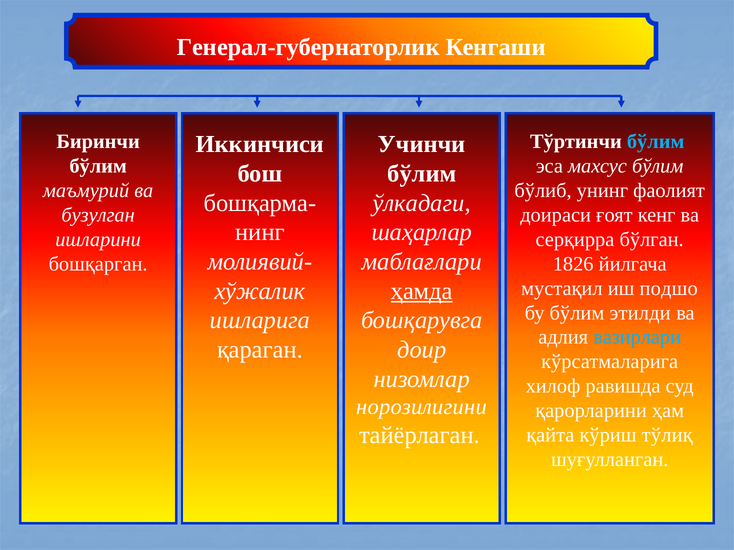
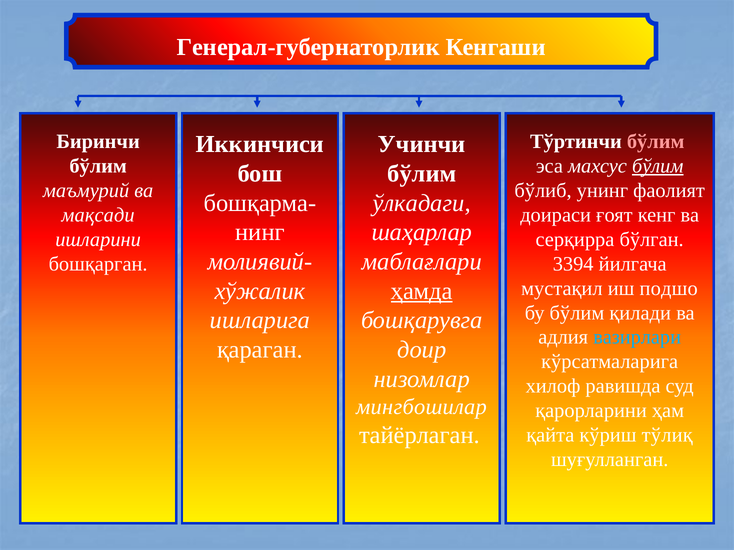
бўлим colour: light blue -> pink (656, 142)
бўлим underline: none -> present (658, 166)
бузулган: бузулган -> мақсади (98, 215)
1826: 1826 -> 3394 (573, 264)
этилди: этилди -> қилади (640, 313)
норозилигини: норозилигини -> мингбошилар (422, 407)
